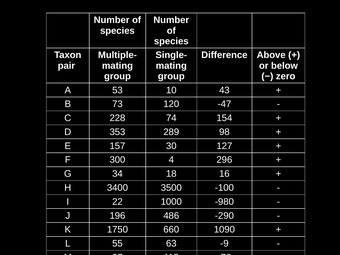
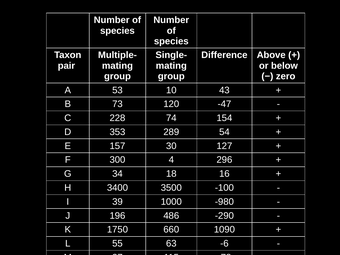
98: 98 -> 54 (224, 132)
22: 22 -> 39 (117, 202)
-9: -9 -> -6 (224, 244)
